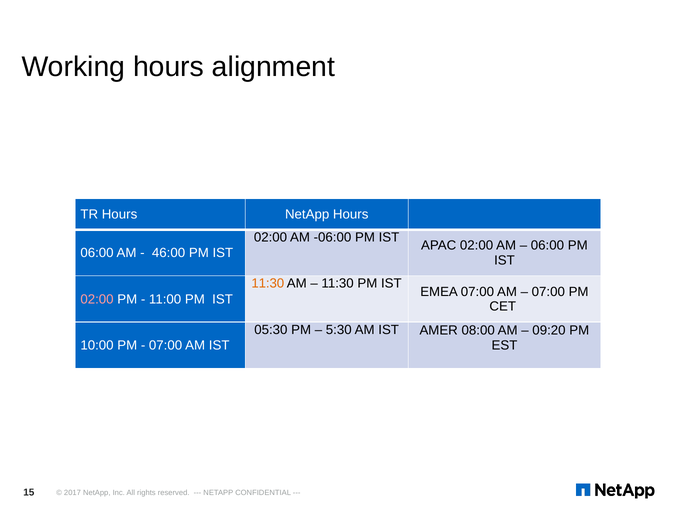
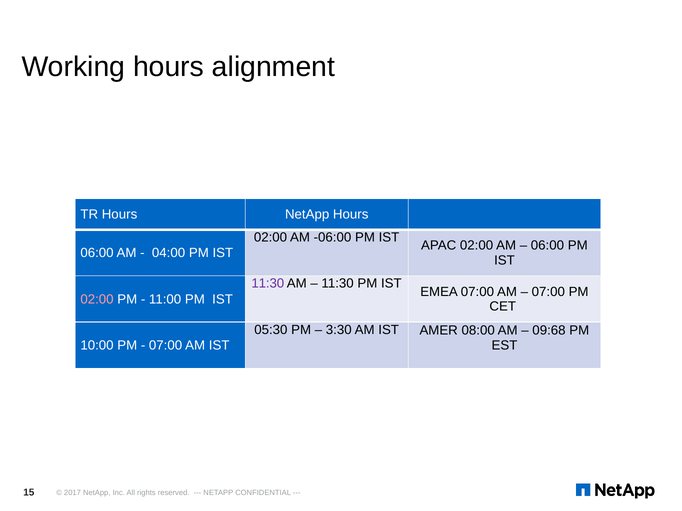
46:00: 46:00 -> 04:00 (169, 253)
11:30 colour: orange -> purple (268, 284)
5:30: 5:30 -> 3:30 (339, 330)
09:20: 09:20 -> 09:68 (549, 331)
